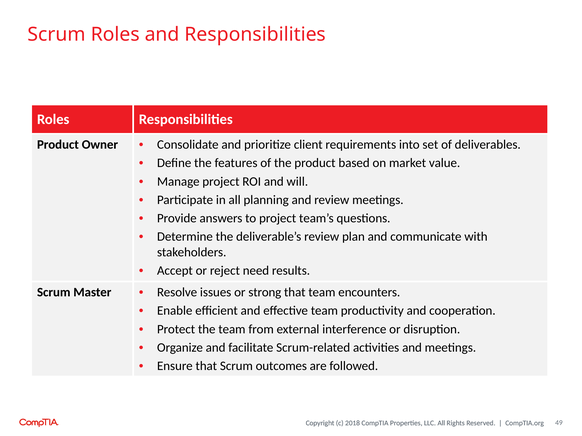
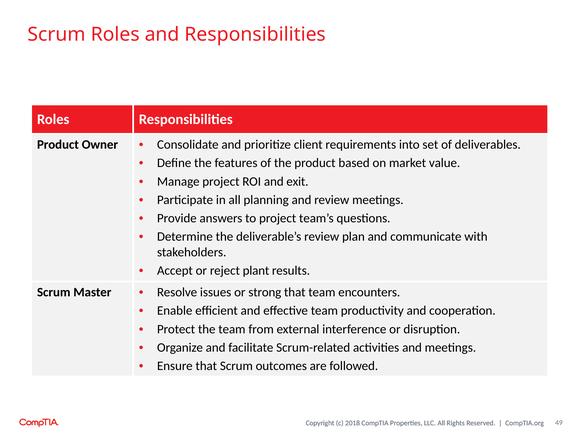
will: will -> exit (297, 182)
need: need -> plant (256, 271)
